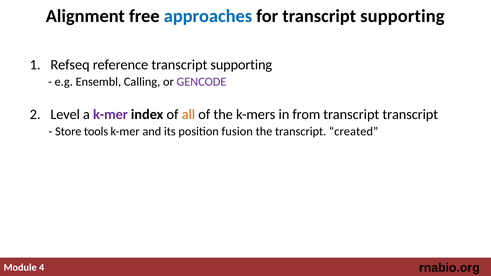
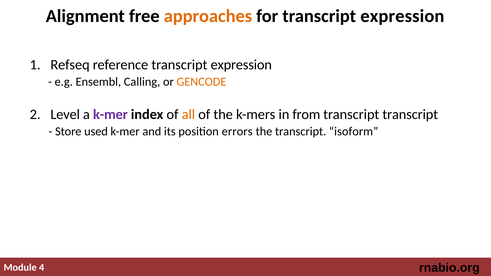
approaches colour: blue -> orange (208, 16)
for transcript supporting: supporting -> expression (402, 16)
reference transcript supporting: supporting -> expression (241, 65)
GENCODE colour: purple -> orange (201, 82)
tools: tools -> used (96, 131)
fusion: fusion -> errors (237, 131)
created: created -> isoform (354, 131)
